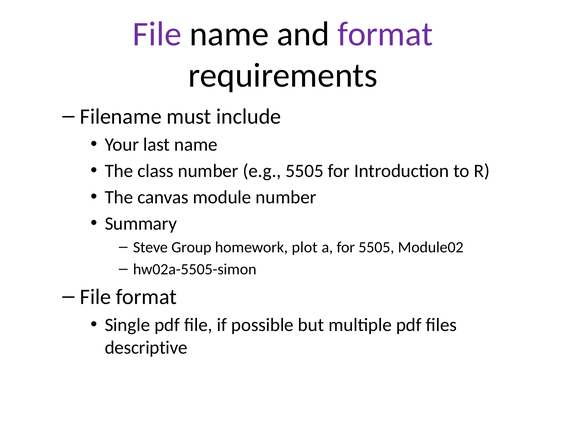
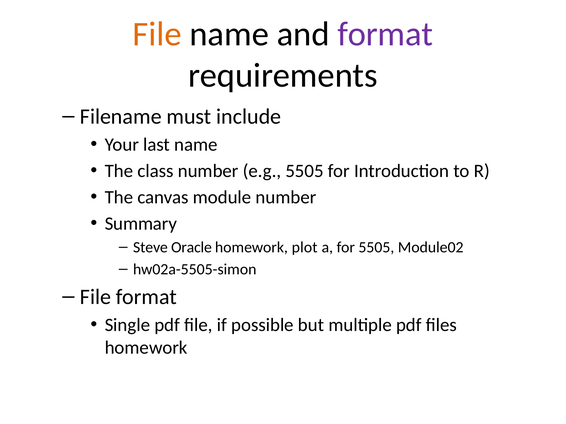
File colour: purple -> orange (157, 34)
Group: Group -> Oracle (191, 248)
descriptive: descriptive -> homework (146, 348)
